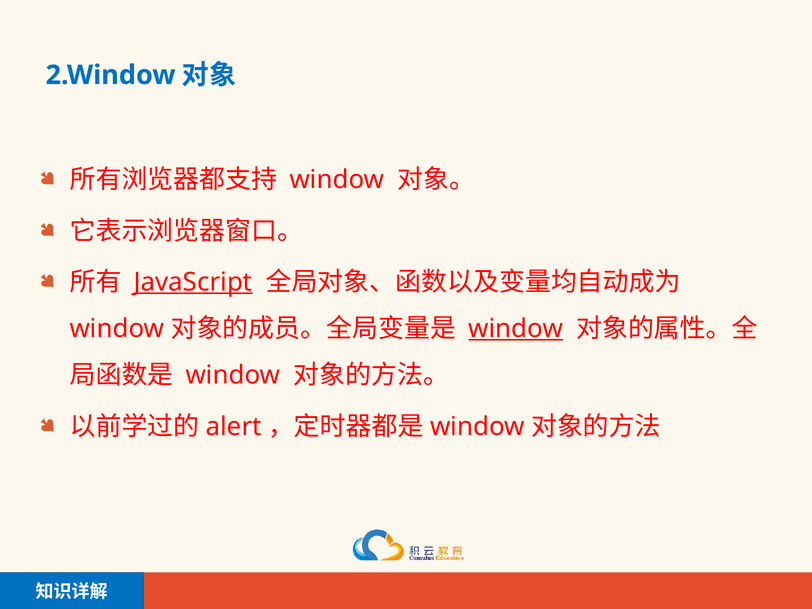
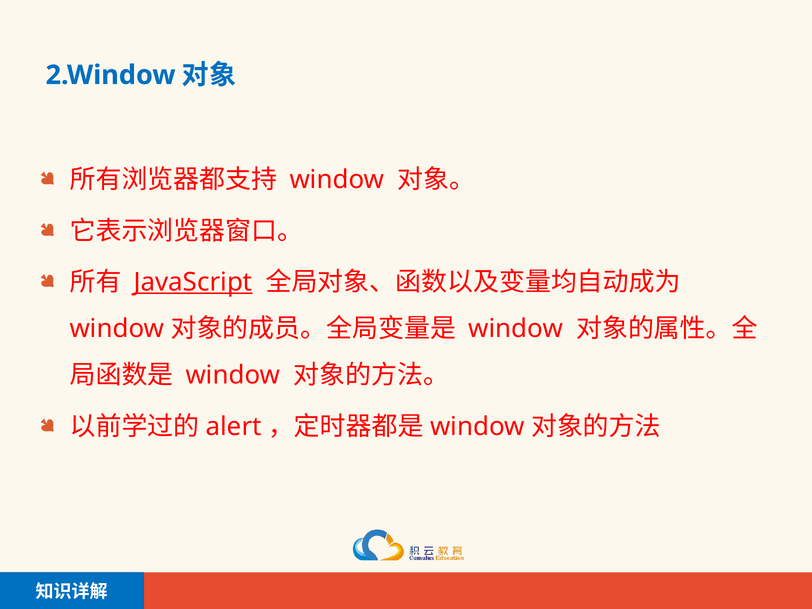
window underline: present -> none (516, 329)
